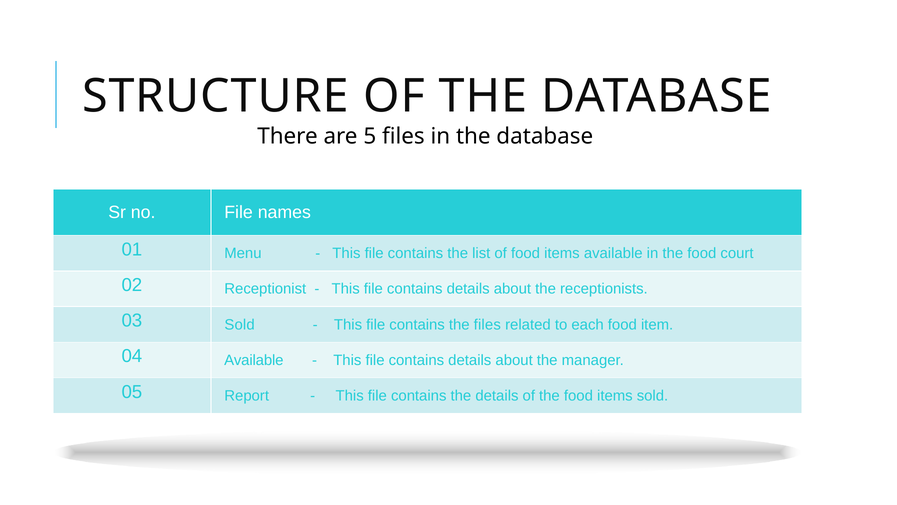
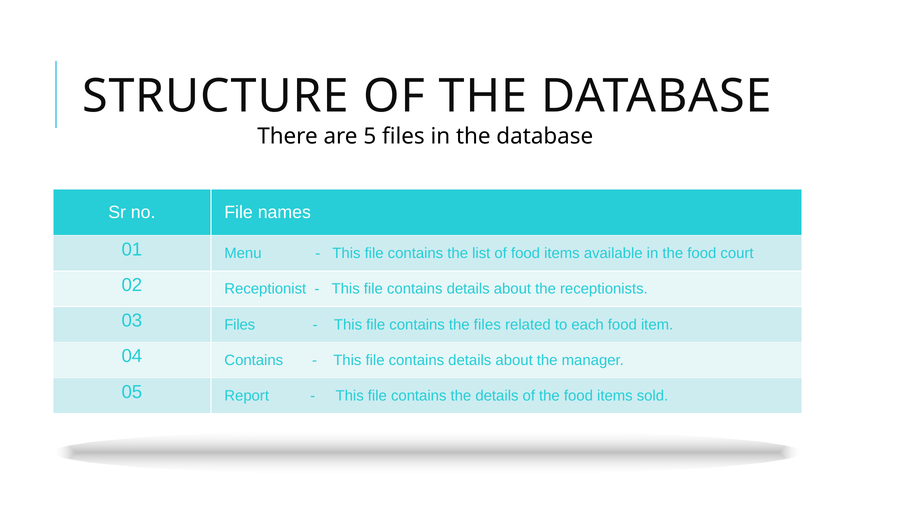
03 Sold: Sold -> Files (240, 324)
04 Available: Available -> Contains (254, 360)
